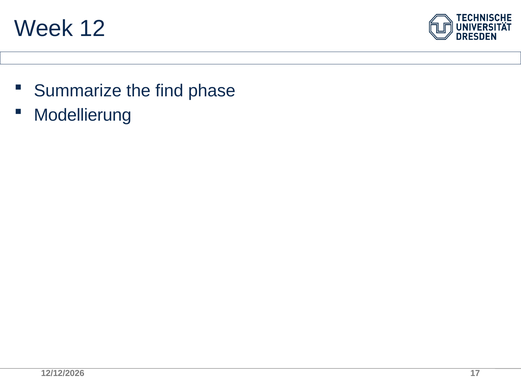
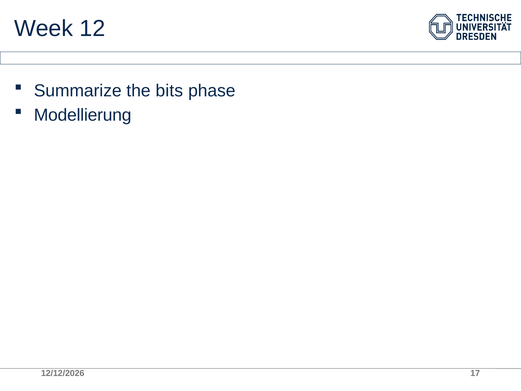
find: find -> bits (169, 91)
